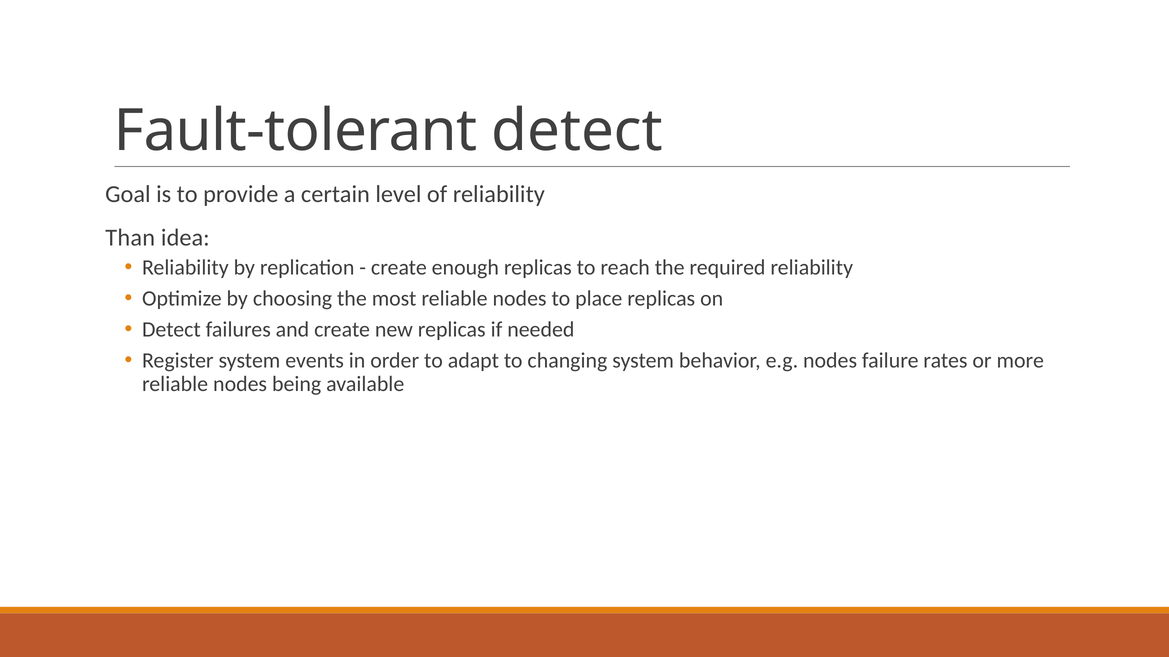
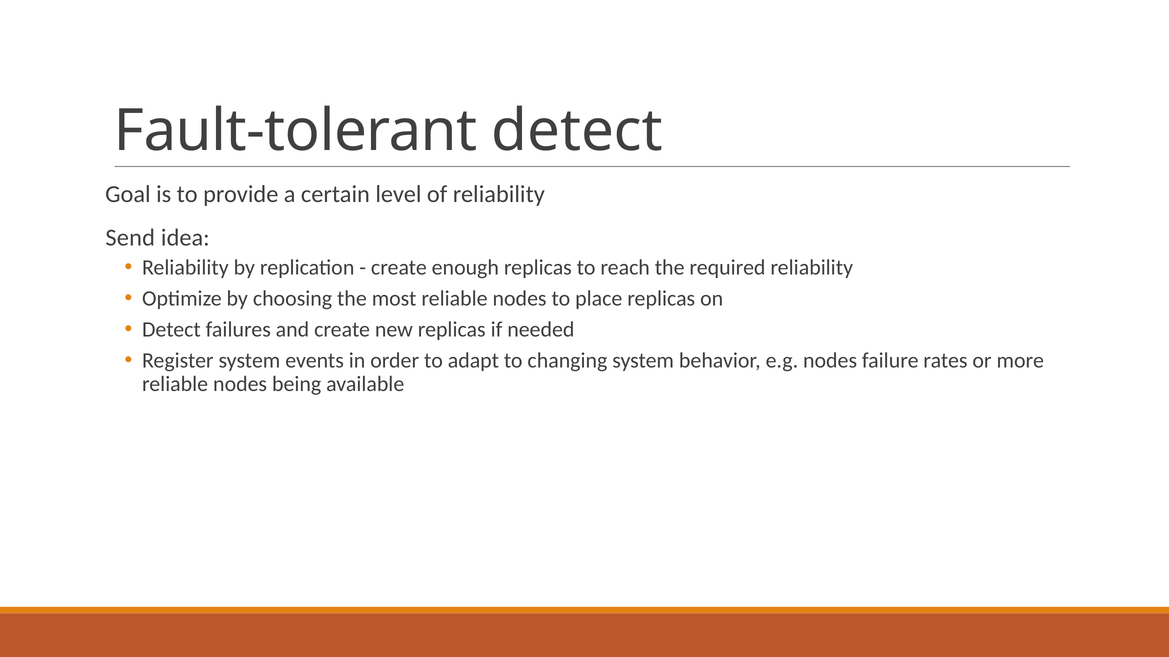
Than: Than -> Send (130, 238)
